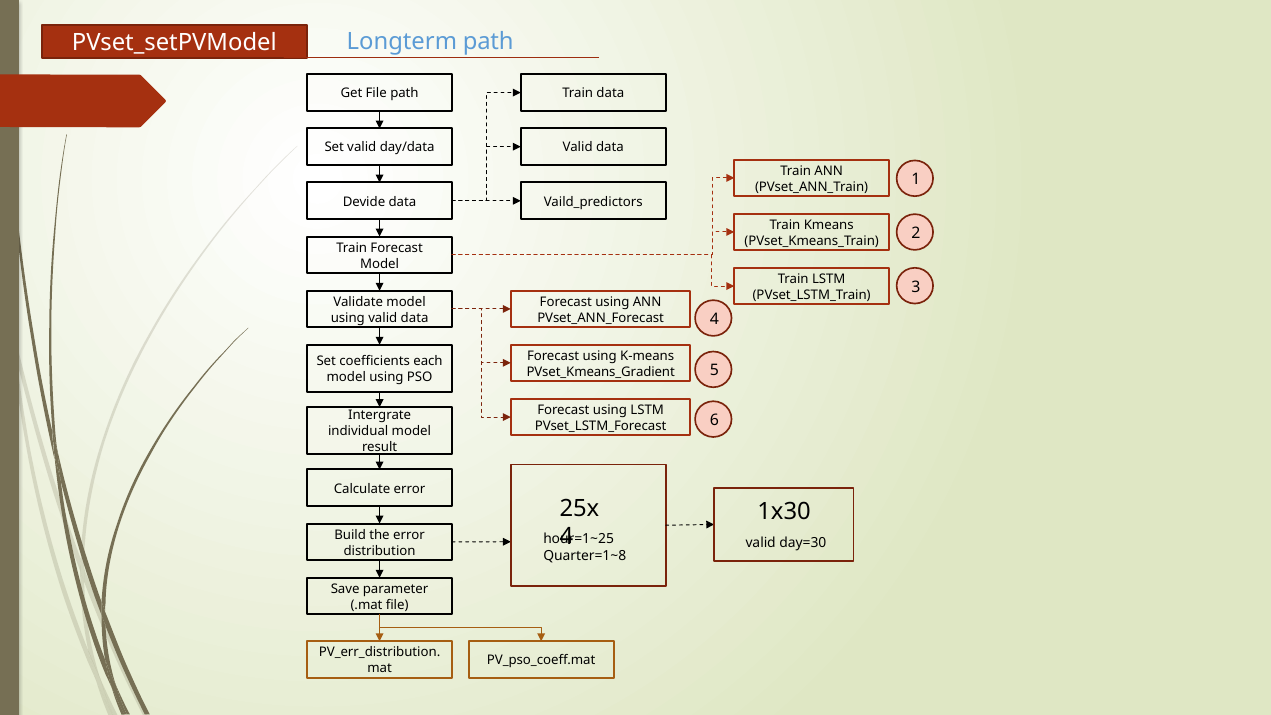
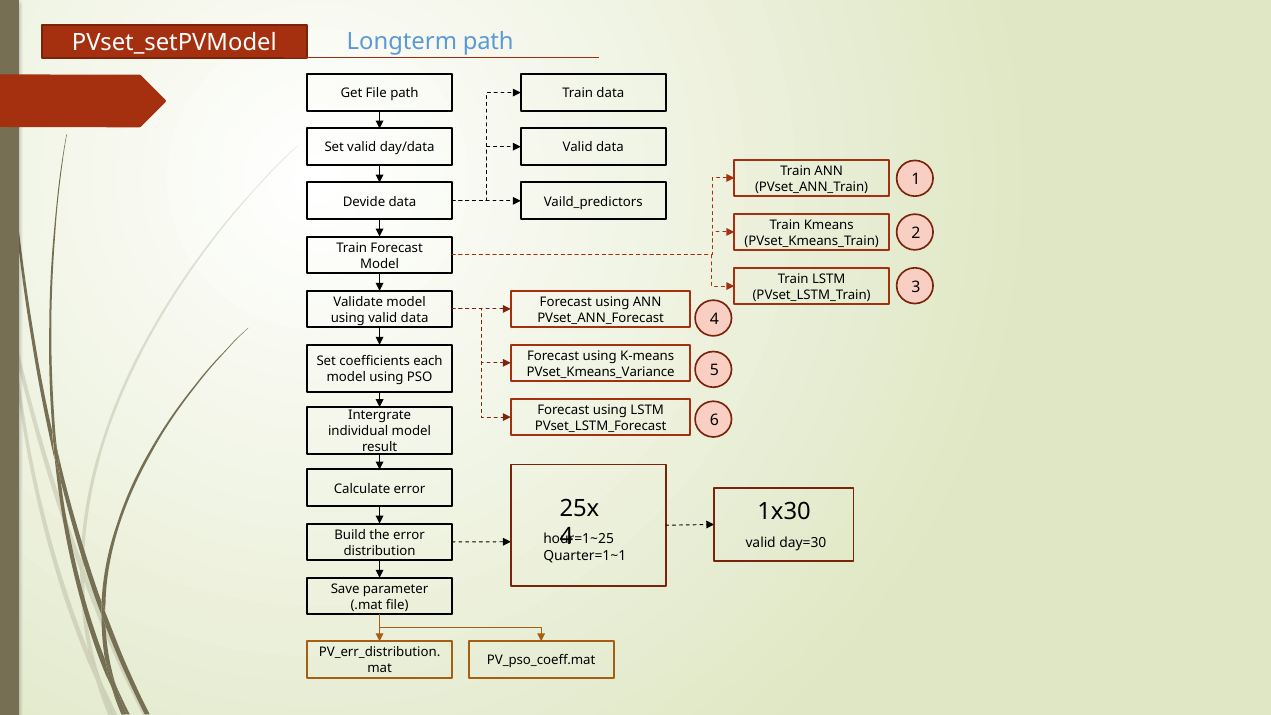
PVset_Kmeans_Gradient: PVset_Kmeans_Gradient -> PVset_Kmeans_Variance (601, 372)
Quarter=1~8: Quarter=1~8 -> Quarter=1~1 (585, 556)
